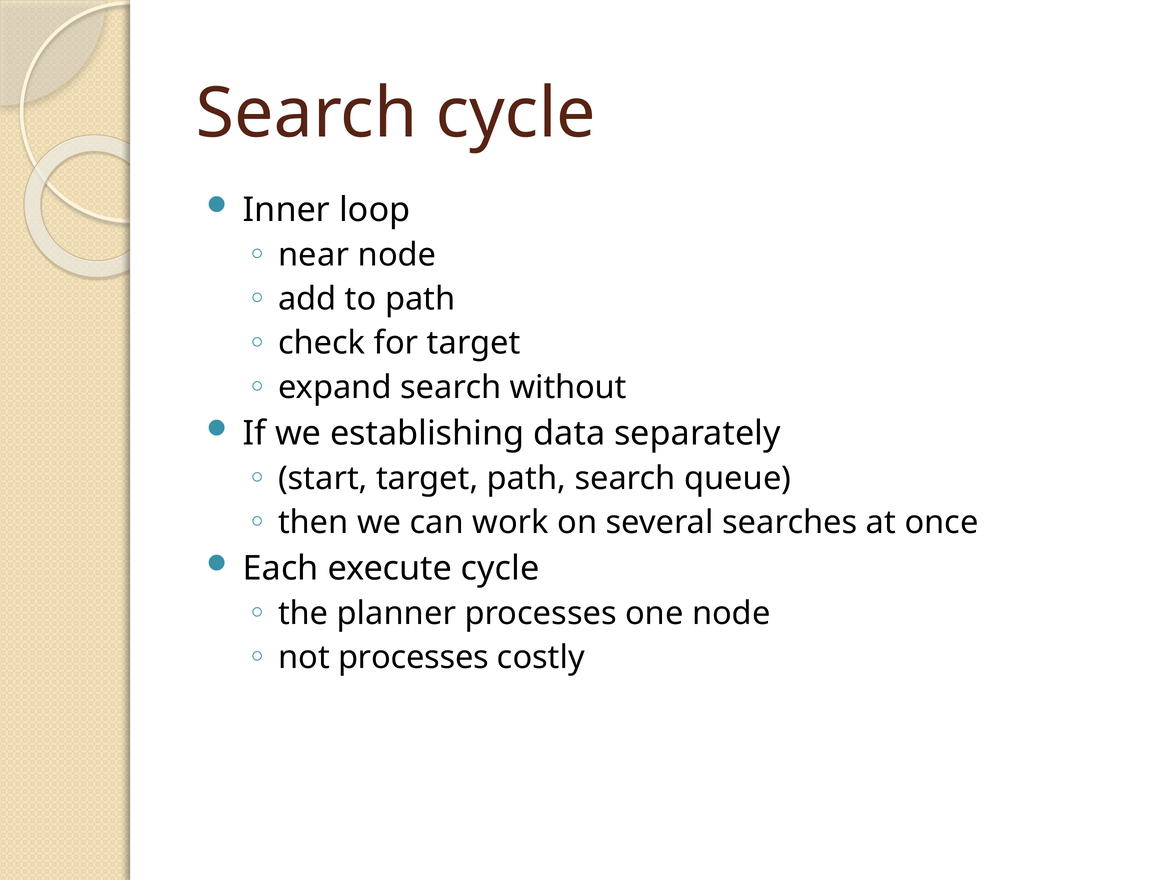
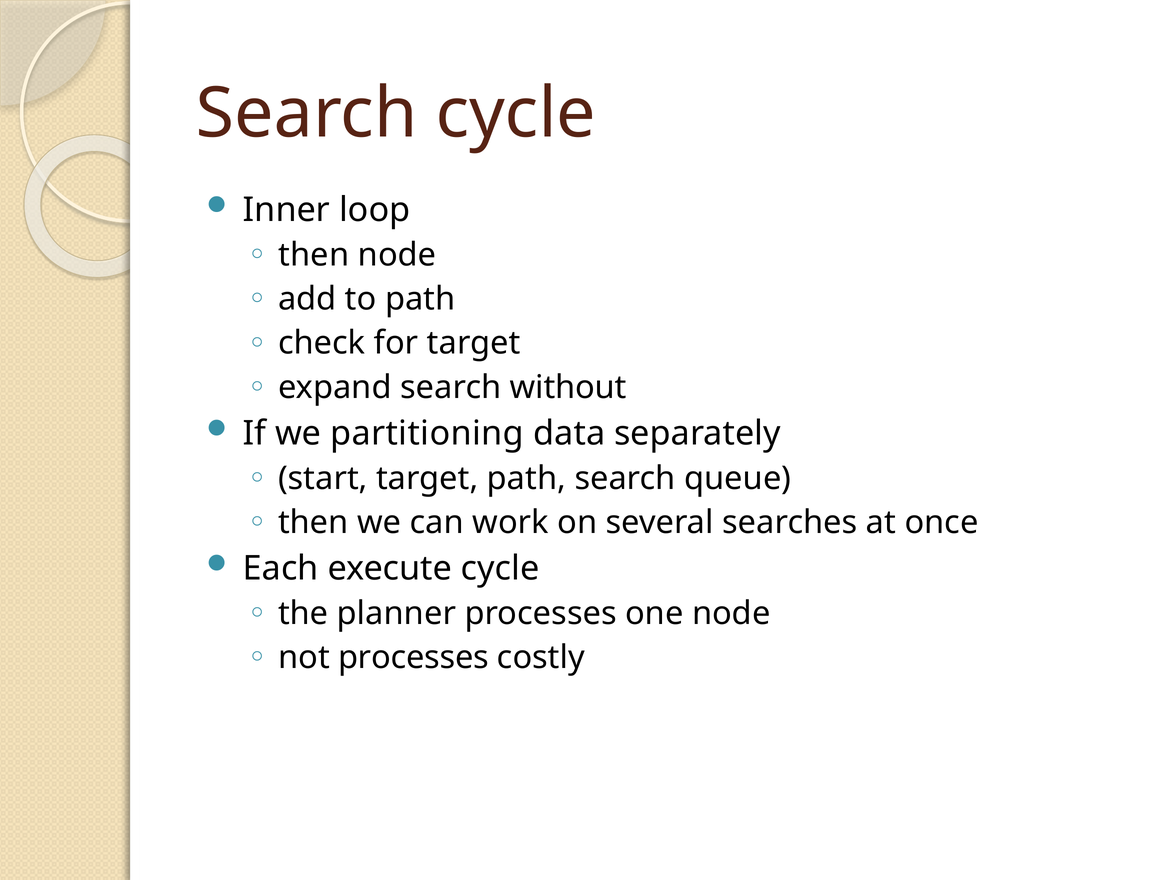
near: near -> then (314, 255)
establishing: establishing -> partitioning (427, 433)
